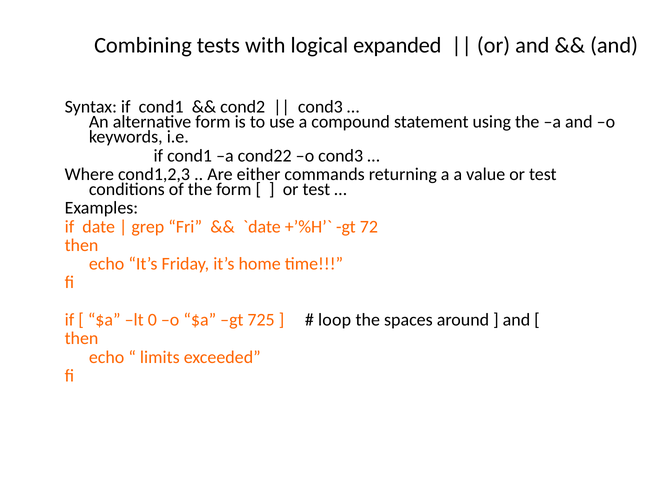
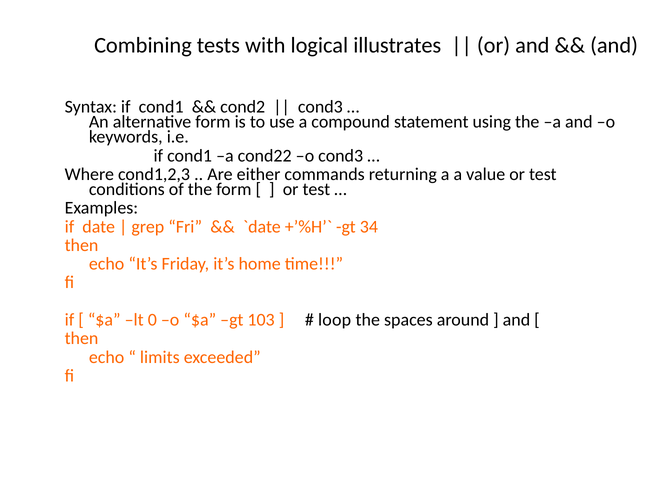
expanded: expanded -> illustrates (397, 45)
72: 72 -> 34 (369, 227)
725: 725 -> 103 (261, 320)
